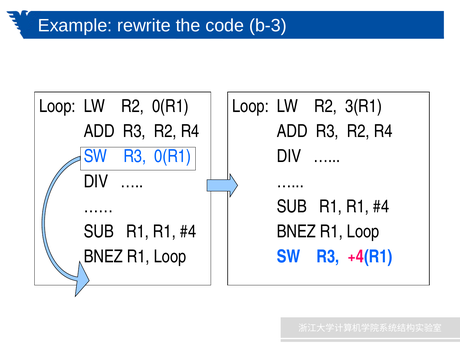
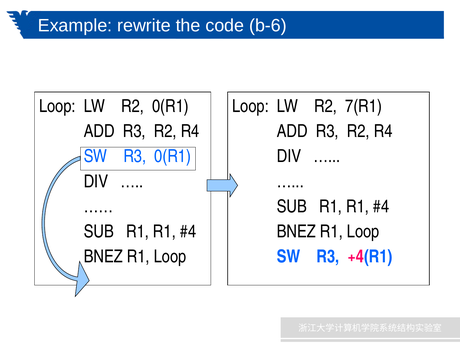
b-3: b-3 -> b-6 (268, 26)
3(R1: 3(R1 -> 7(R1 (364, 106)
